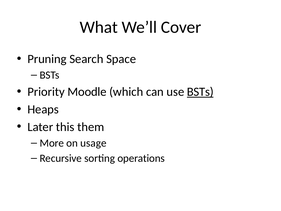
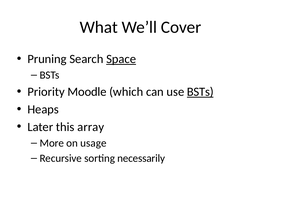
Space underline: none -> present (121, 59)
them: them -> array (91, 127)
operations: operations -> necessarily (141, 158)
